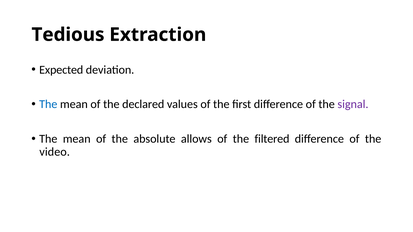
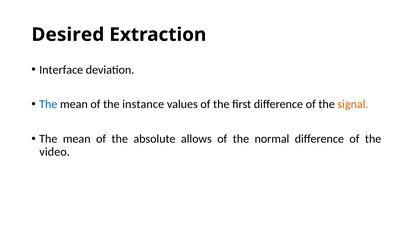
Tedious: Tedious -> Desired (68, 35)
Expected: Expected -> Interface (61, 70)
declared: declared -> instance (143, 104)
signal colour: purple -> orange (353, 104)
filtered: filtered -> normal (272, 139)
